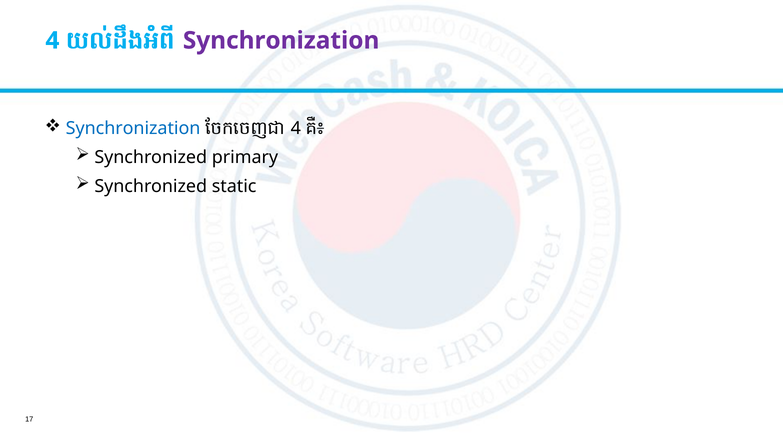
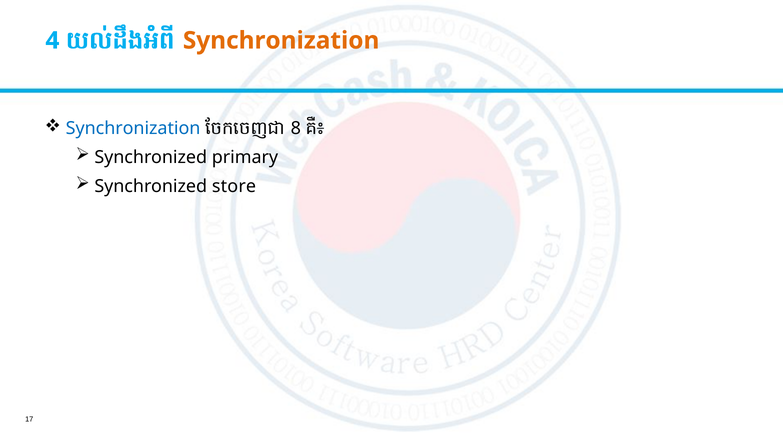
Synchronization colour: purple -> orange (281, 41)
4: 4 -> 8 (296, 129)
static: static -> store (234, 186)
